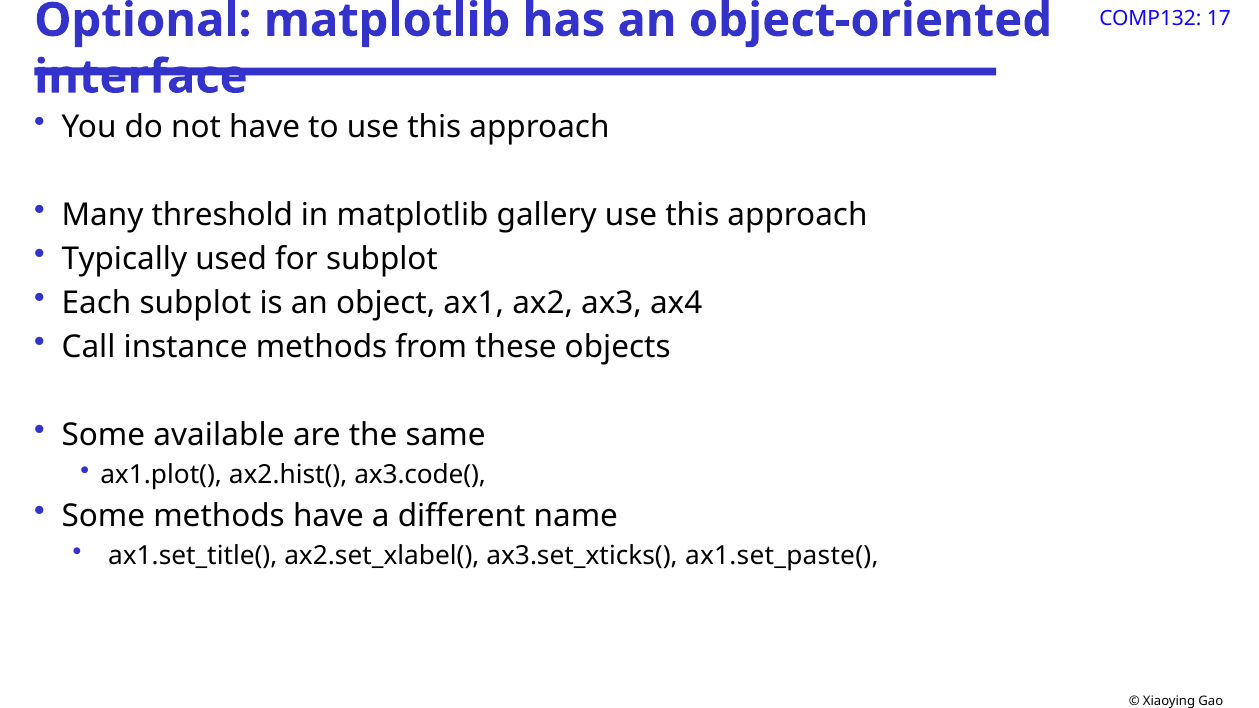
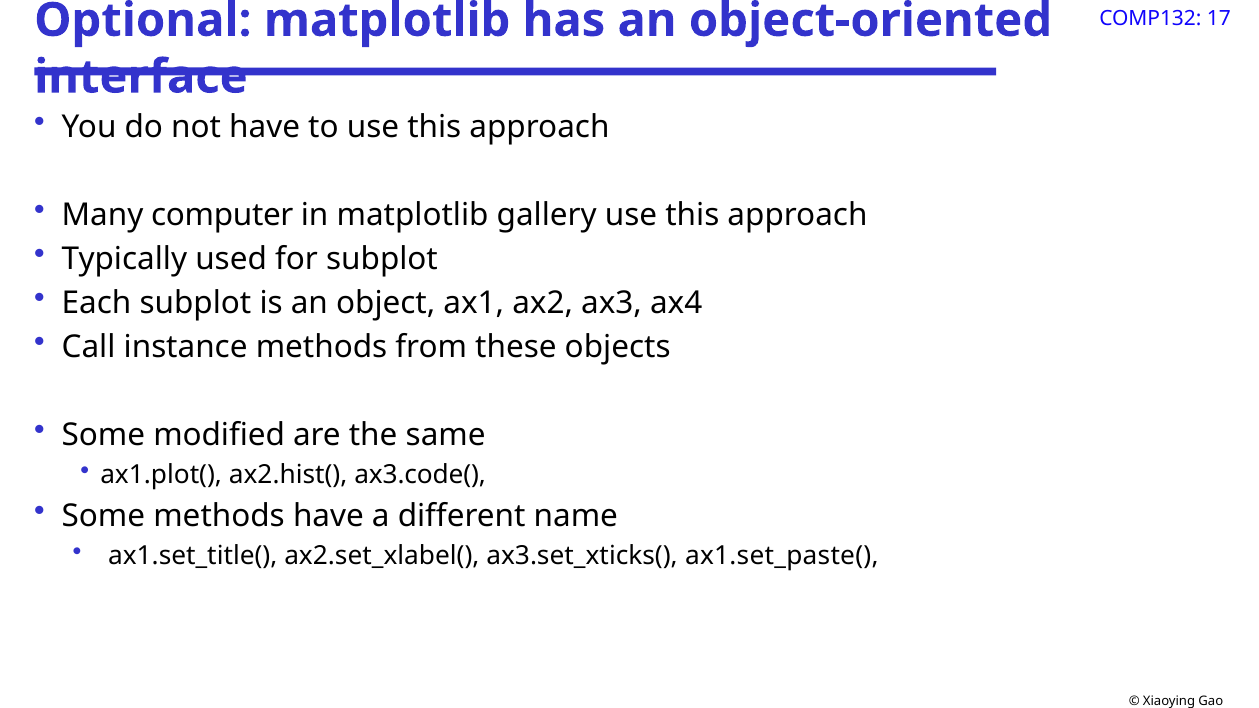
threshold: threshold -> computer (222, 215)
available: available -> modified (219, 436)
